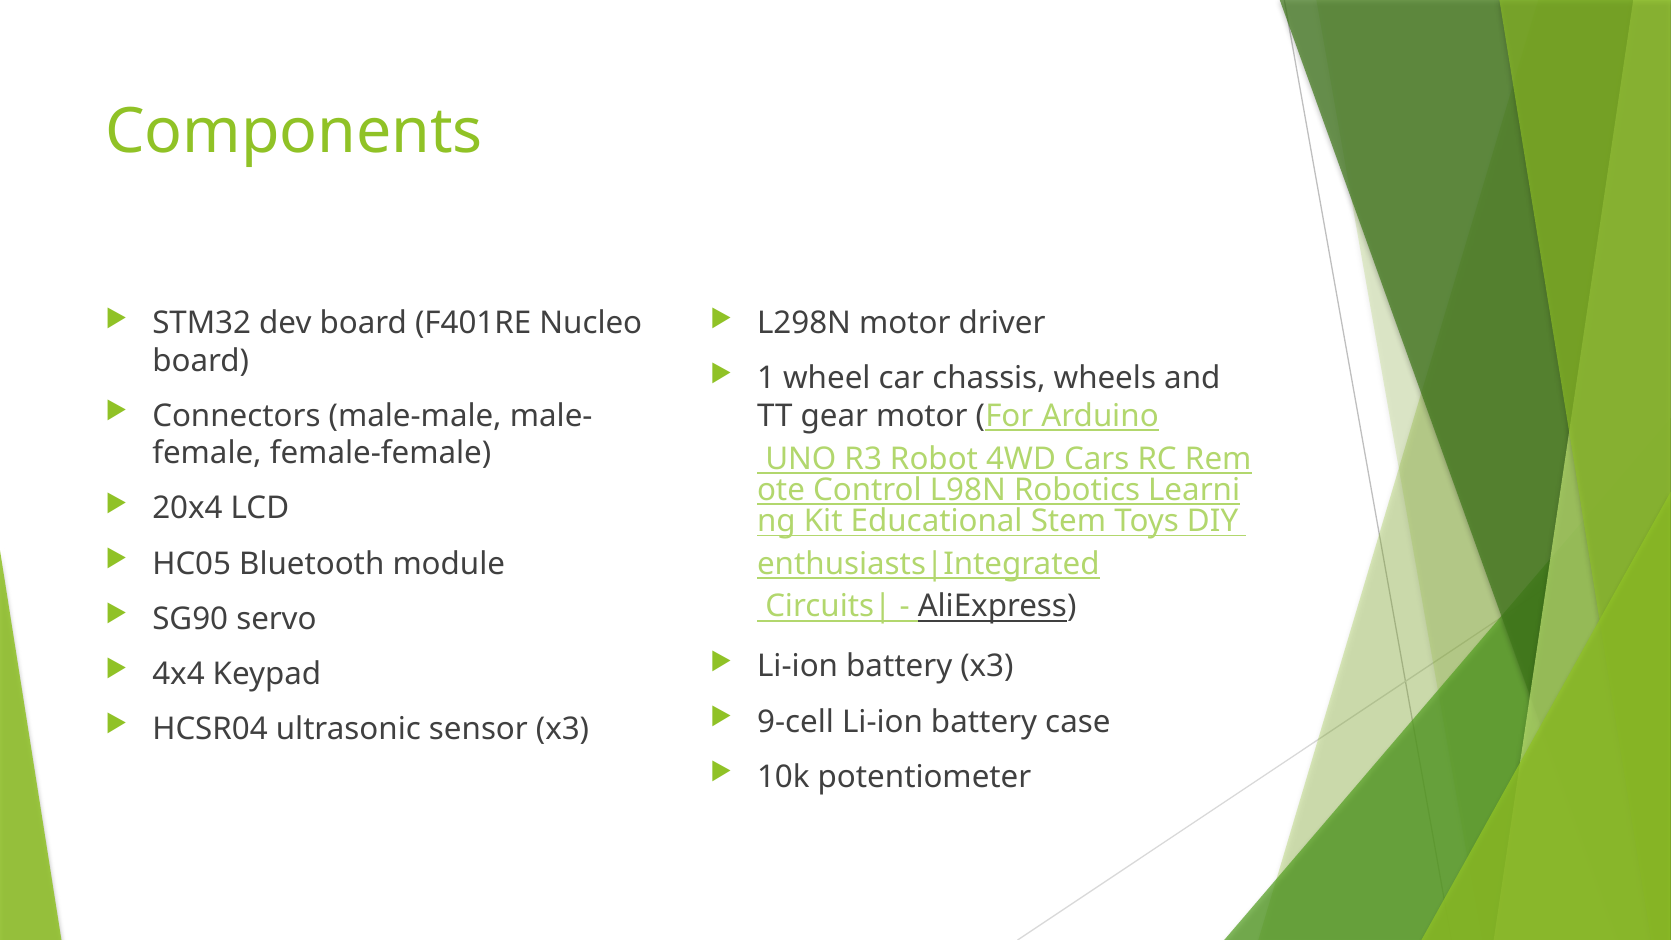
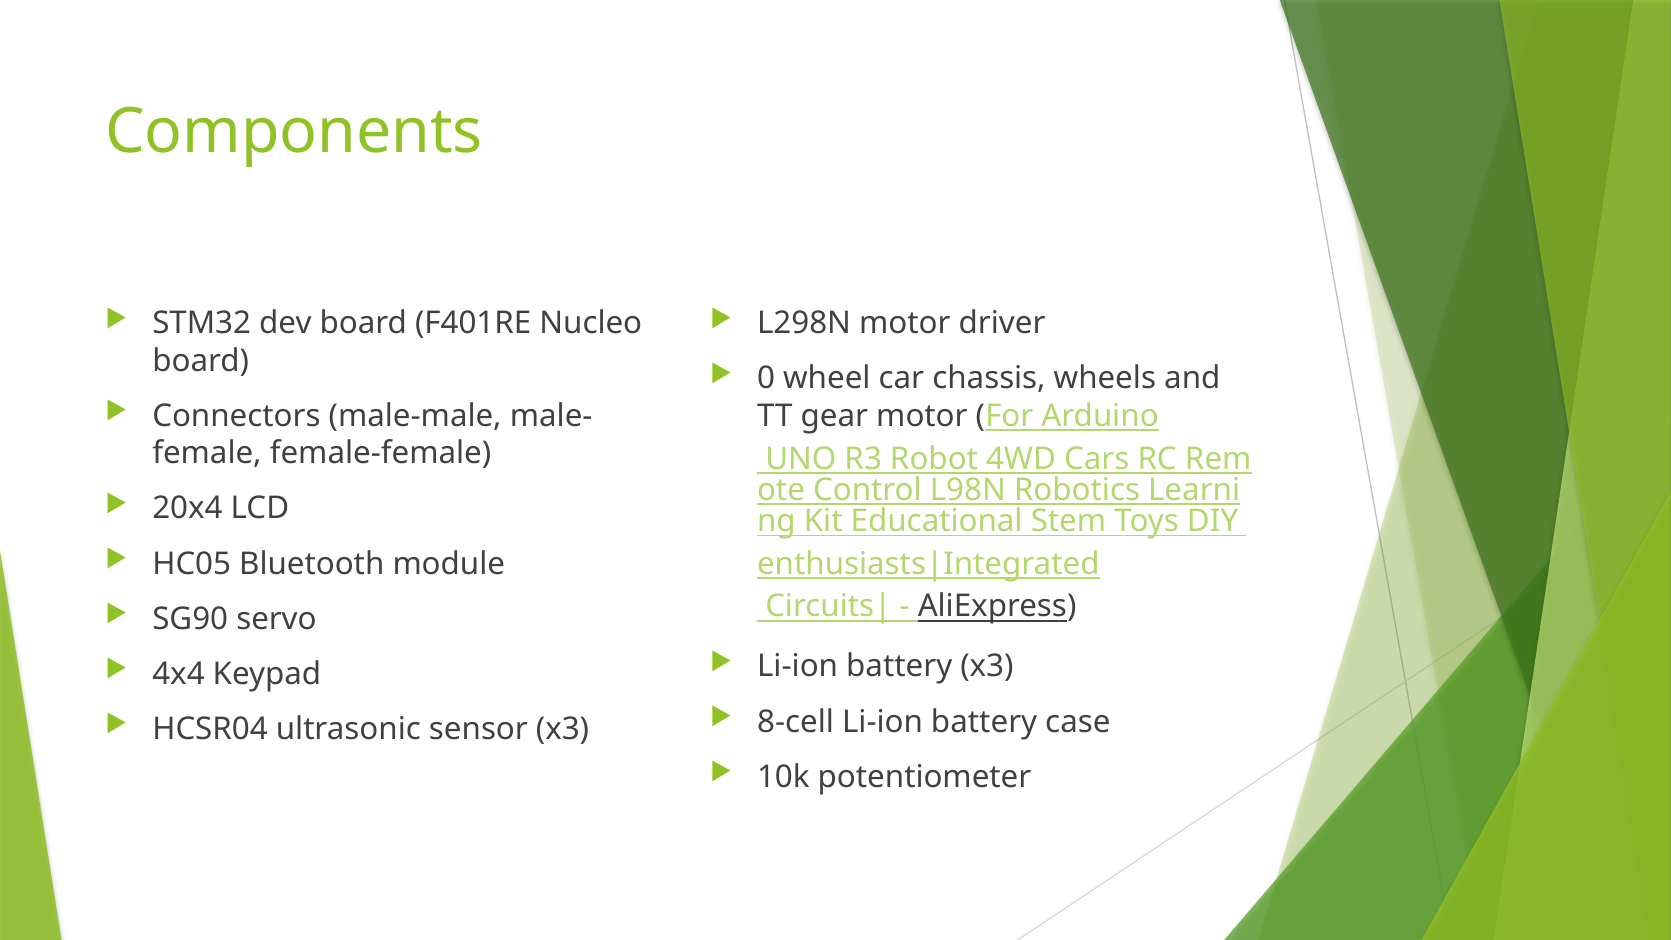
1: 1 -> 0 (766, 378)
9-cell: 9-cell -> 8-cell (796, 722)
